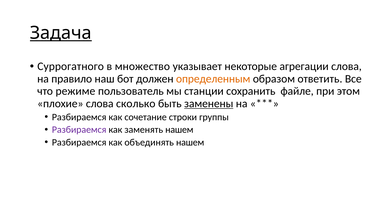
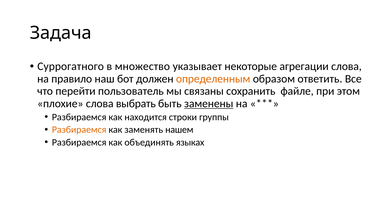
Задача underline: present -> none (61, 33)
режиме: режиме -> перейти (75, 91)
станции: станции -> связаны (204, 91)
сколько: сколько -> выбрать (136, 103)
сочетание: сочетание -> находится (146, 117)
Разбираемся colour: purple -> orange (79, 129)
объединять нашем: нашем -> языках (190, 142)
